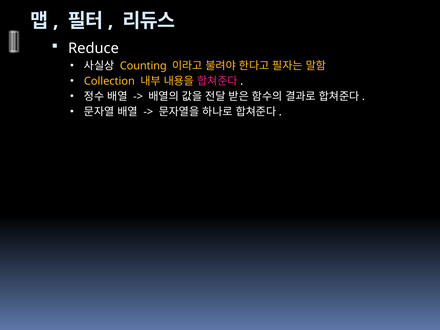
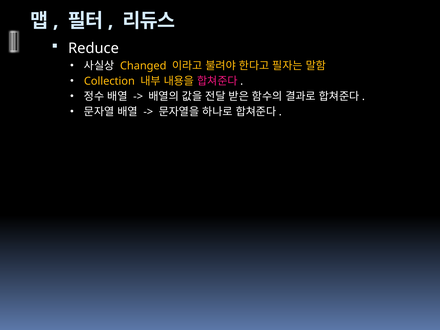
Counting: Counting -> Changed (143, 66)
